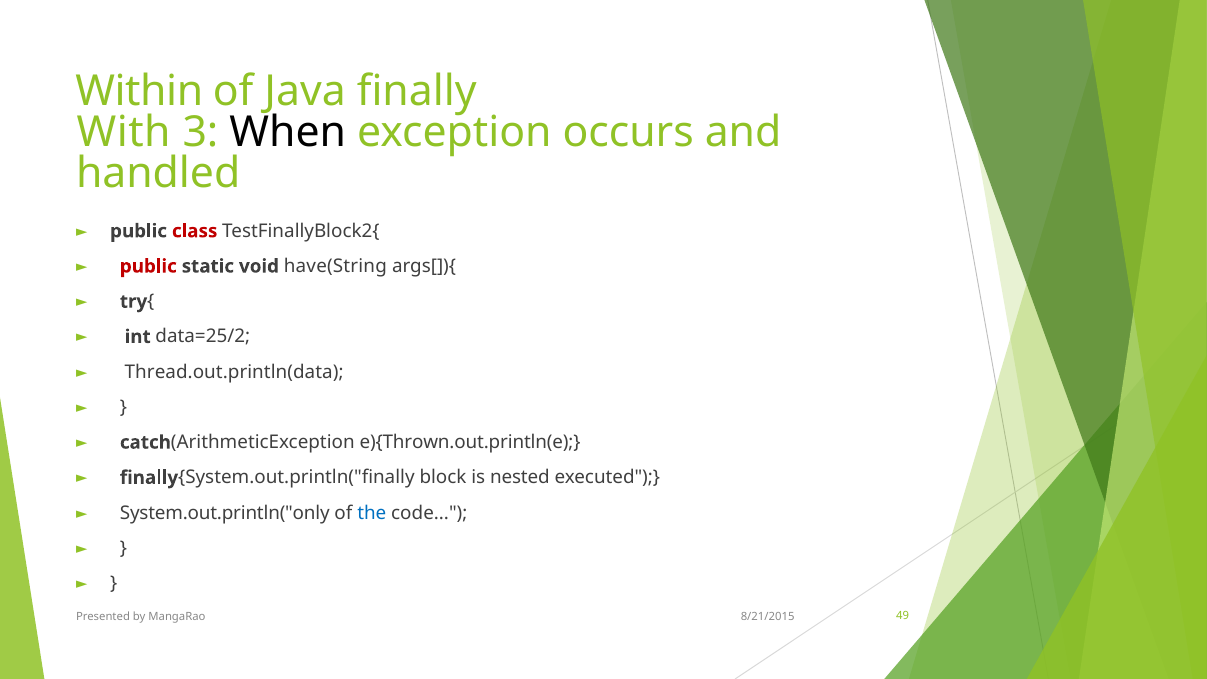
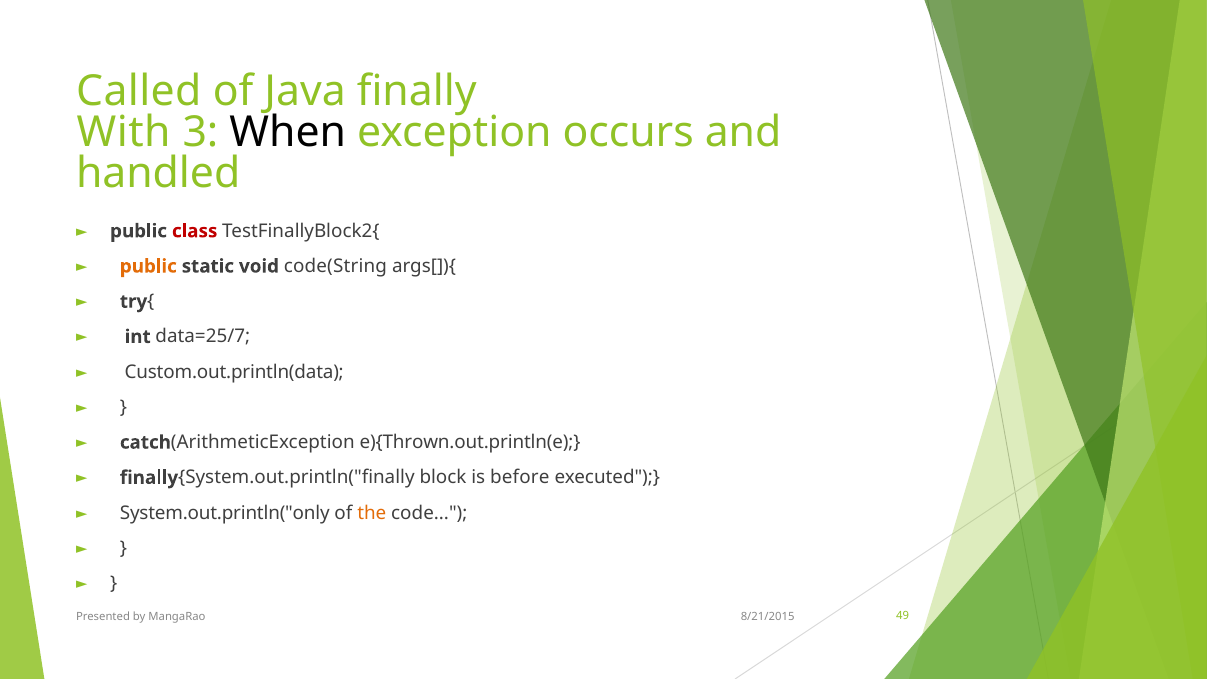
Within: Within -> Called (139, 92)
public colour: red -> orange (148, 266)
have(String: have(String -> code(String (335, 266)
data=25/2: data=25/2 -> data=25/7 (203, 337)
Thread.out.println(data: Thread.out.println(data -> Custom.out.println(data (234, 372)
nested: nested -> before (520, 478)
the colour: blue -> orange (372, 513)
